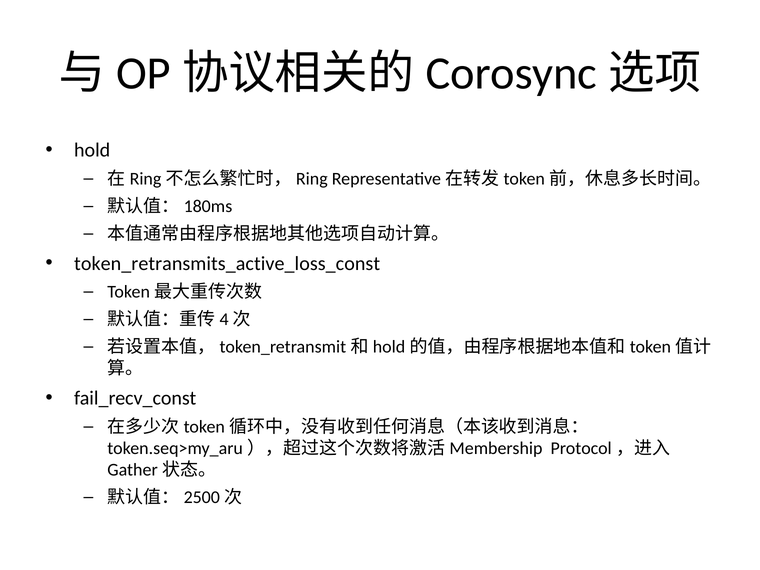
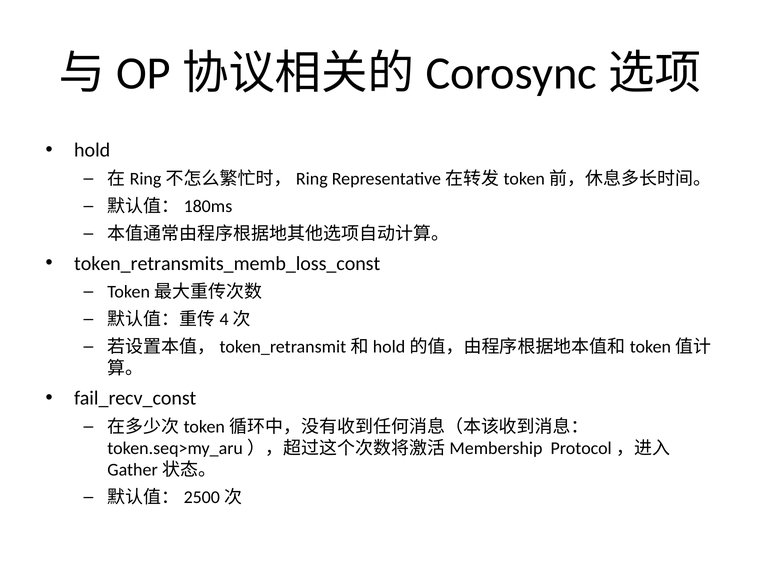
token_retransmits_active_loss_const: token_retransmits_active_loss_const -> token_retransmits_memb_loss_const (227, 263)
